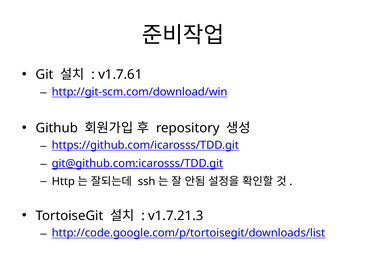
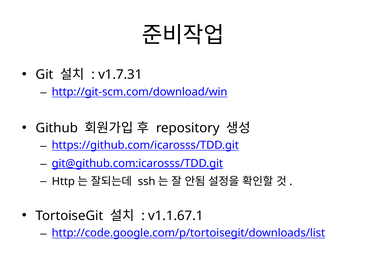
v1.7.61: v1.7.61 -> v1.7.31 (120, 75)
v1.7.21.3: v1.7.21.3 -> v1.1.67.1 (176, 216)
